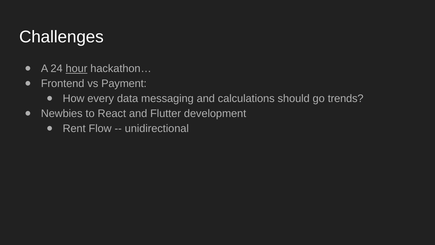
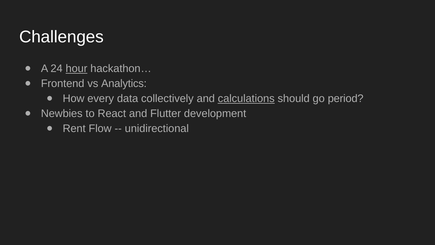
Payment: Payment -> Analytics (124, 83)
messaging: messaging -> collectively (167, 98)
calculations underline: none -> present (246, 98)
trends: trends -> period (346, 98)
